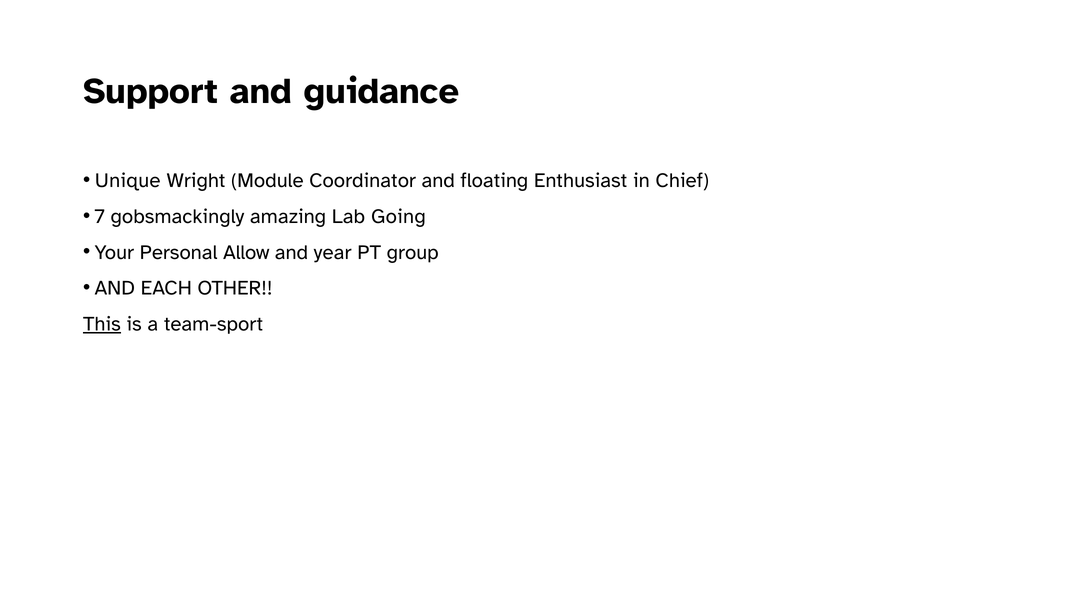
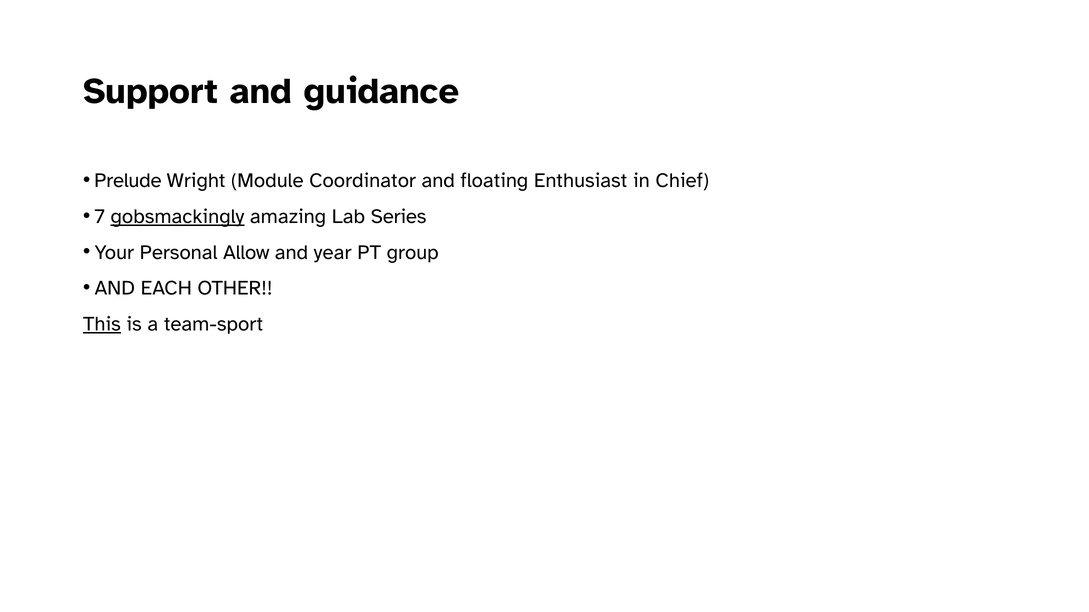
Unique: Unique -> Prelude (128, 181)
gobsmackingly underline: none -> present (177, 217)
Going: Going -> Series (399, 217)
